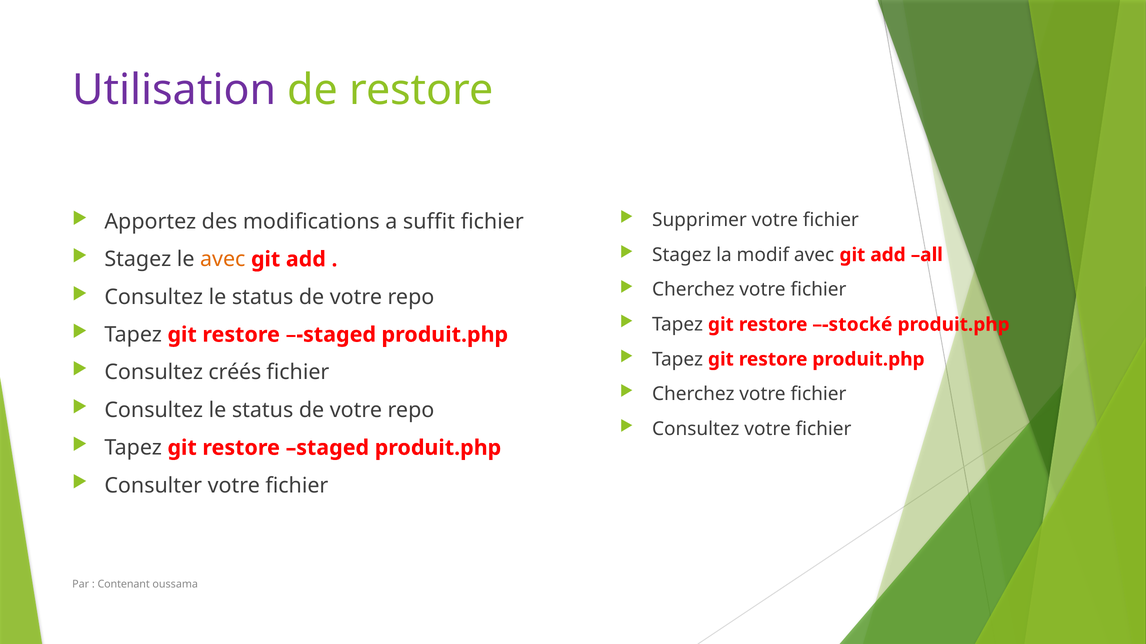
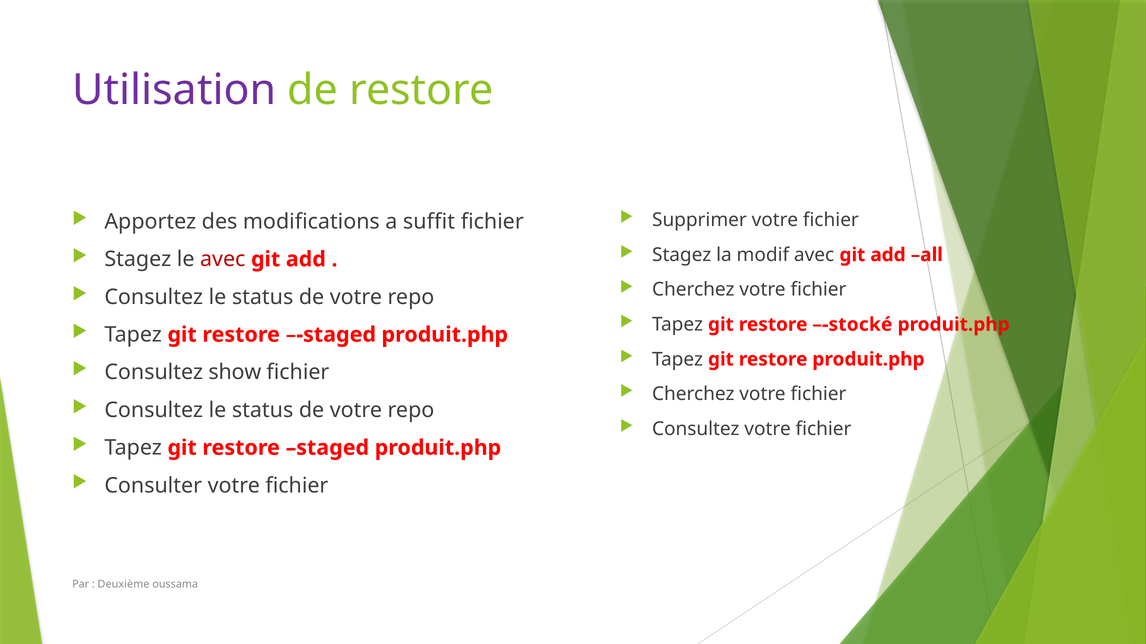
avec colour: orange -> red (223, 260)
créés: créés -> show (235, 373)
Contenant: Contenant -> Deuxième (124, 585)
